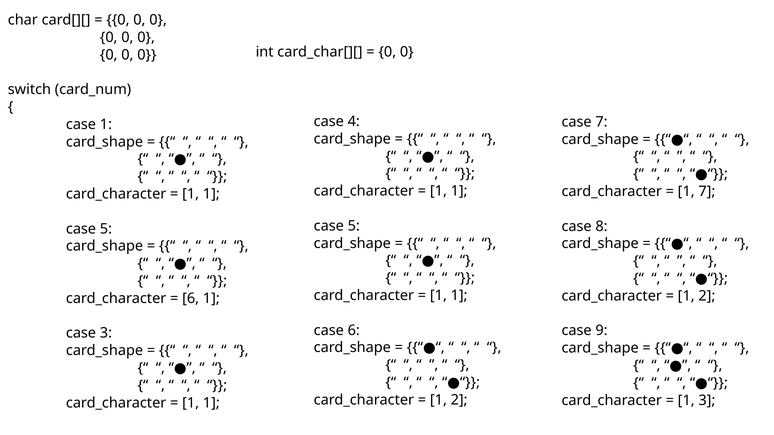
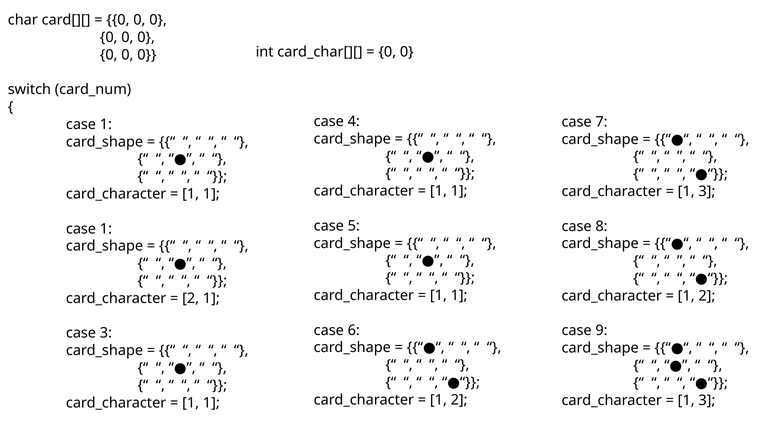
7: 7 -> 3 (707, 192)
5: 5 -> 1 (106, 229)
6: 6 -> 2 (191, 299)
